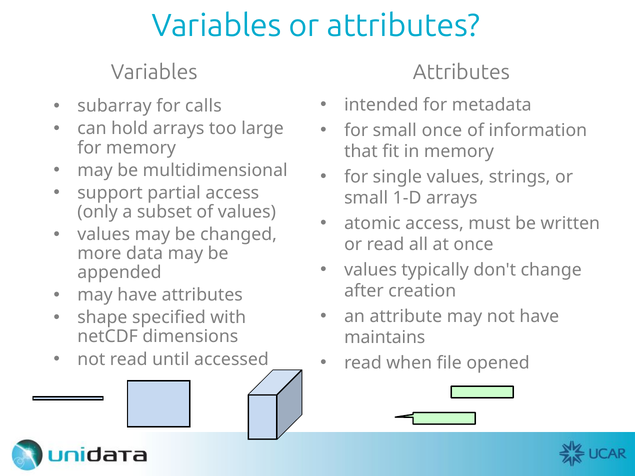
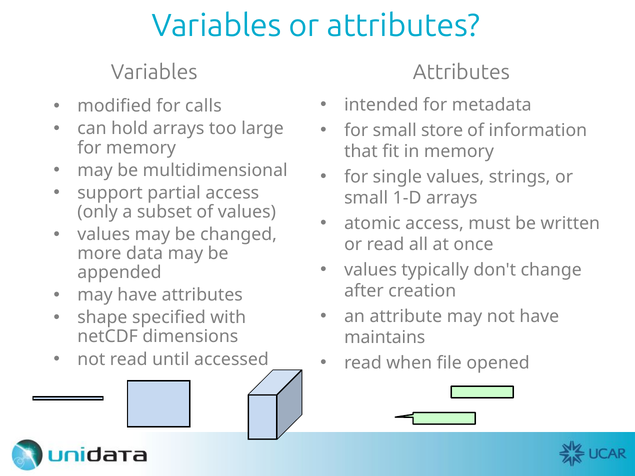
subarray: subarray -> modified (115, 106)
small once: once -> store (442, 130)
